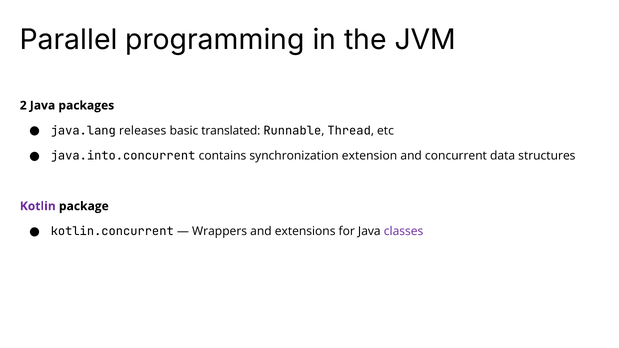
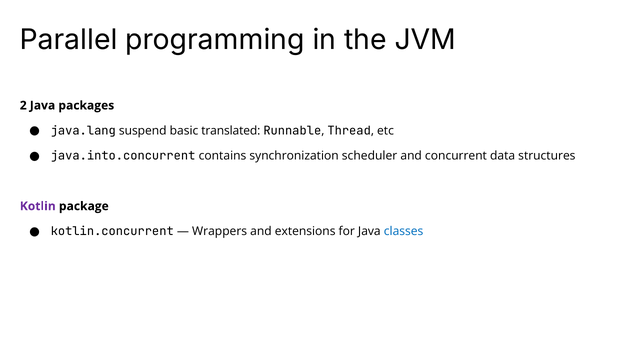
releases: releases -> suspend (143, 131)
extension: extension -> scheduler (370, 156)
classes colour: purple -> blue (404, 232)
